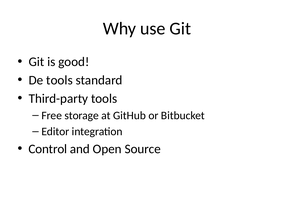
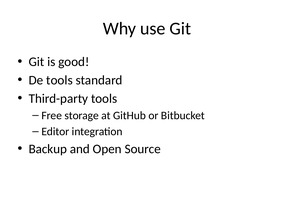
Control: Control -> Backup (48, 149)
